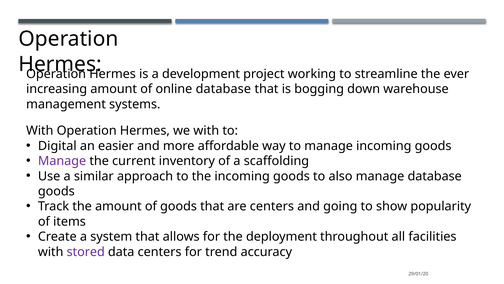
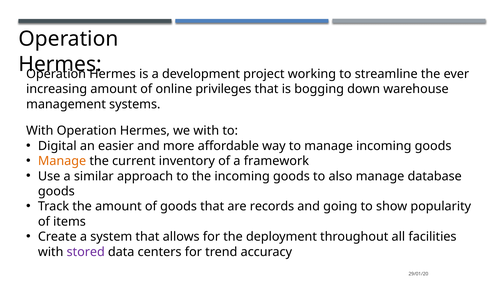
online database: database -> privileges (223, 89)
Manage colour: purple -> orange (62, 161)
scaffolding: scaffolding -> framework (276, 161)
are centers: centers -> records (272, 206)
